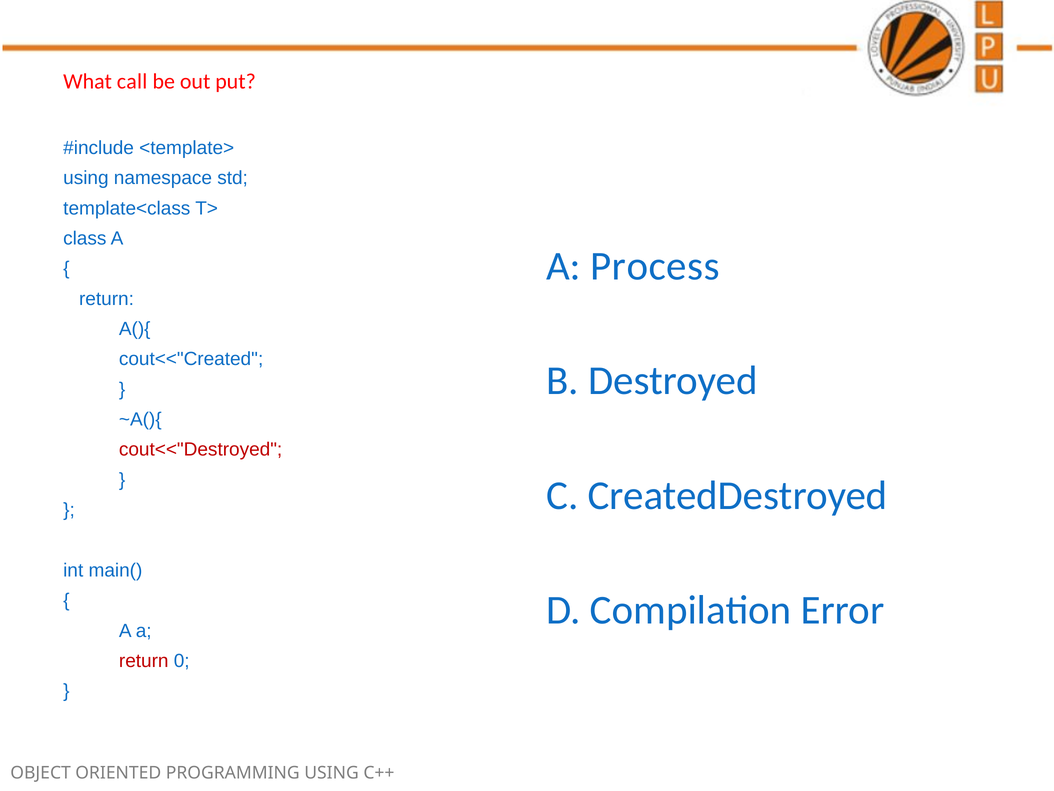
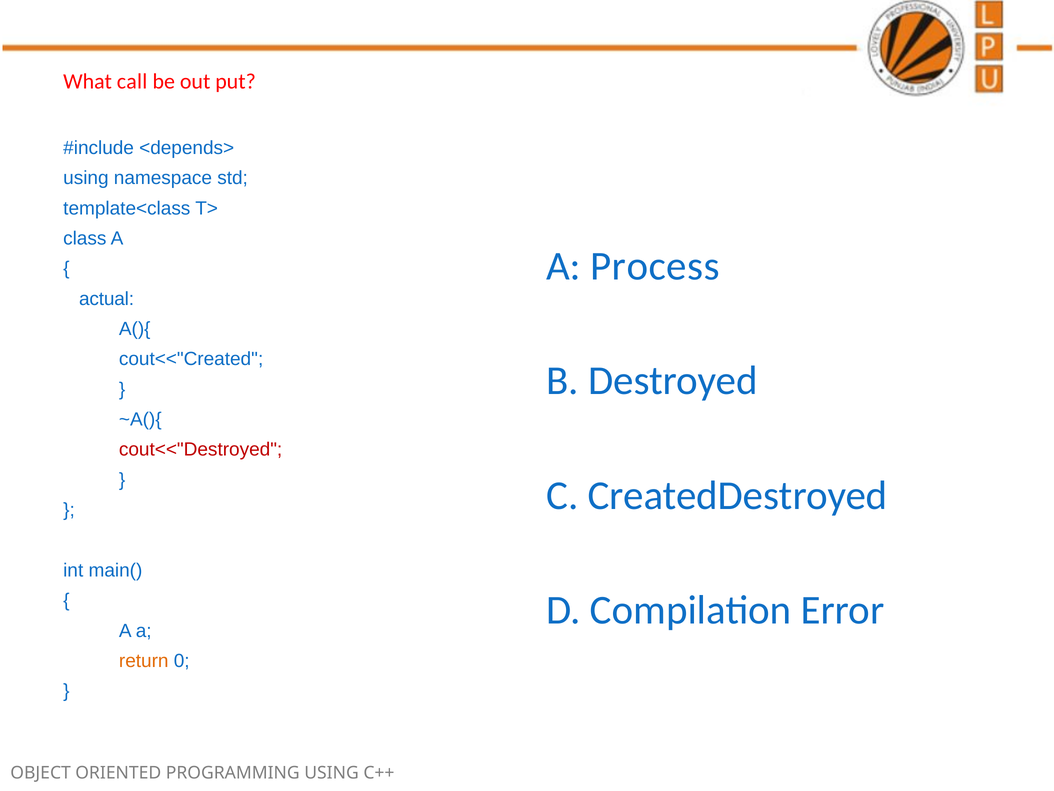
<template>: <template> -> <depends> (187, 148)
return: return -> actual (107, 299)
return colour: red -> orange (144, 661)
